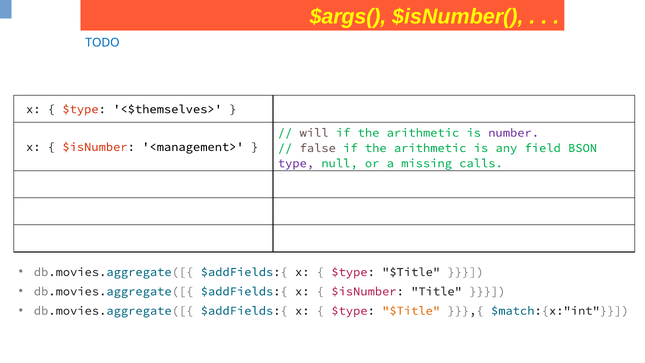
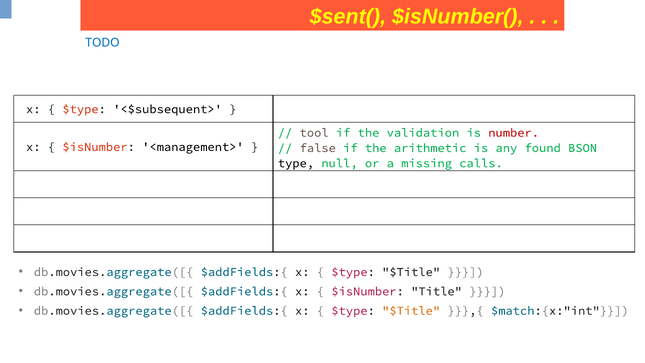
$args(: $args( -> $sent( (348, 17)
<$themselves>: <$themselves> -> <$subsequent> (168, 109)
will: will -> tool (314, 133)
arithmetic: arithmetic -> validation (423, 133)
number colour: purple -> red (514, 133)
field: field -> found (543, 148)
type colour: purple -> black (296, 163)
